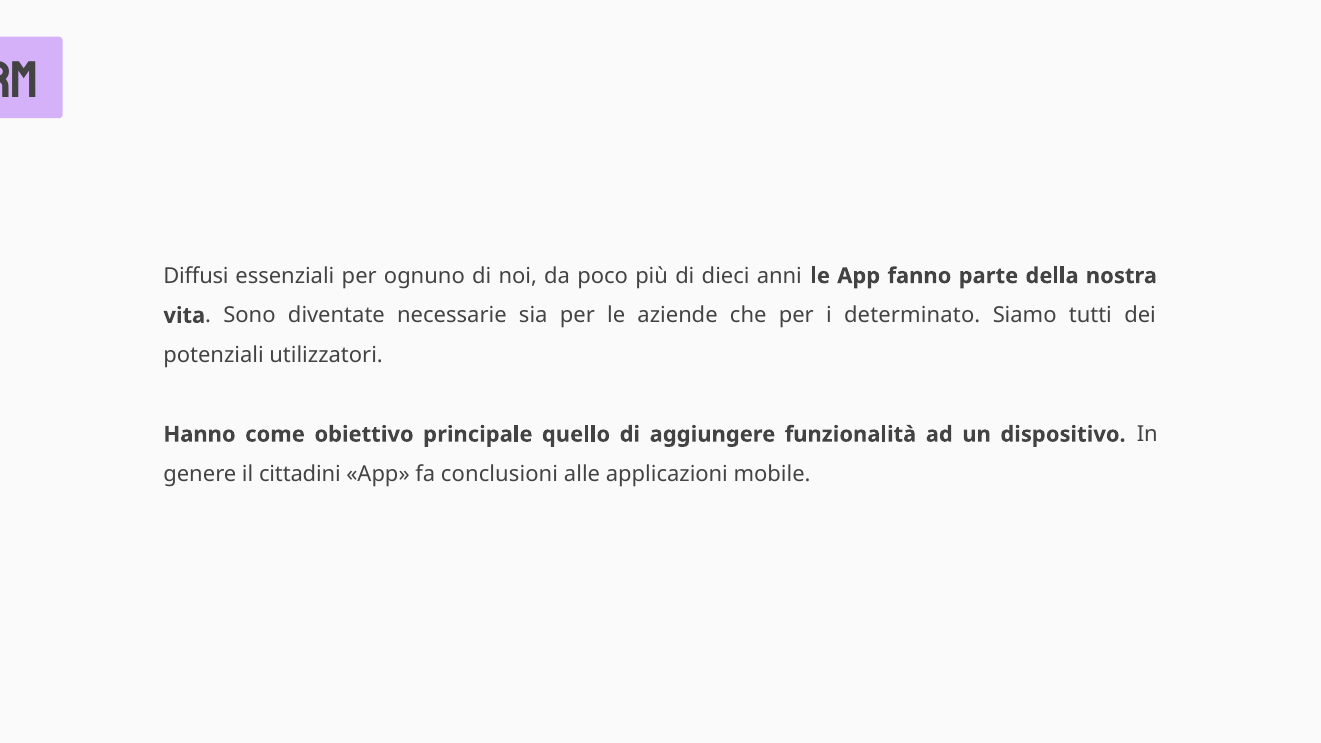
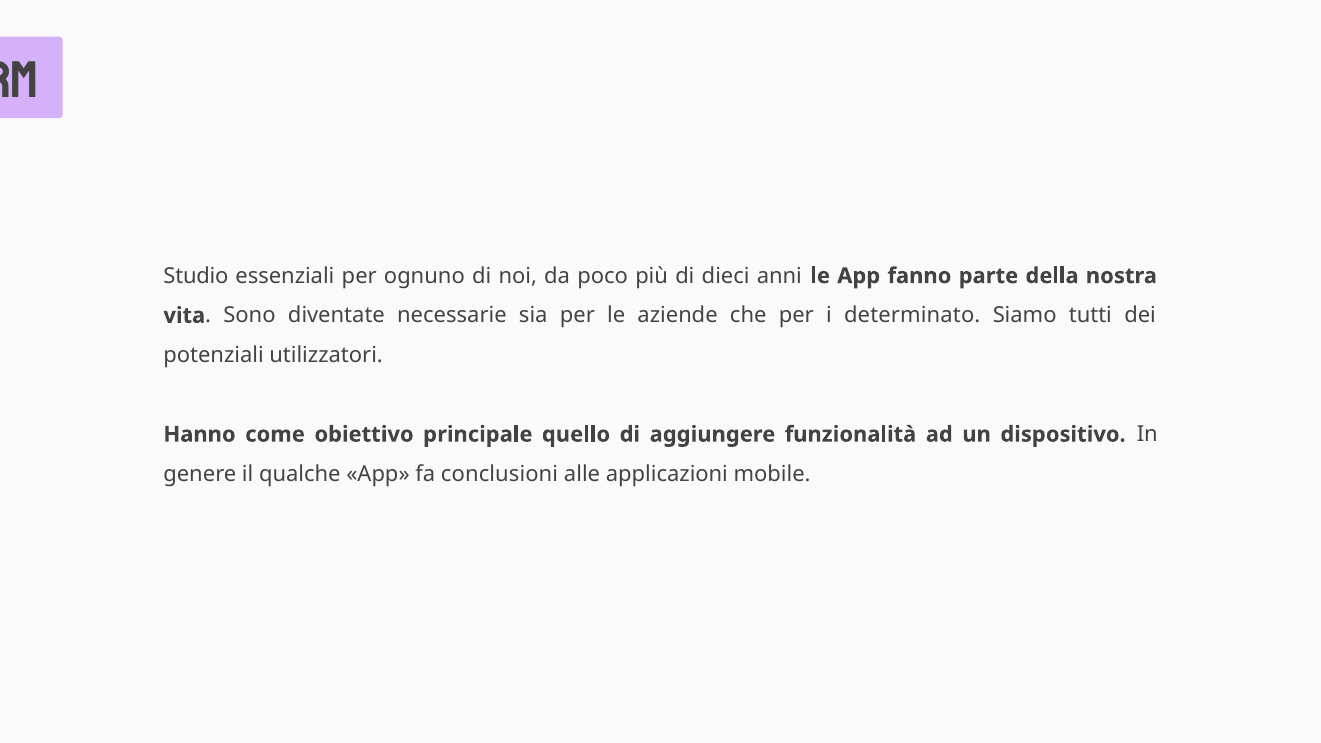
Diffusi: Diffusi -> Studio (196, 276)
cittadini: cittadini -> qualche (300, 474)
